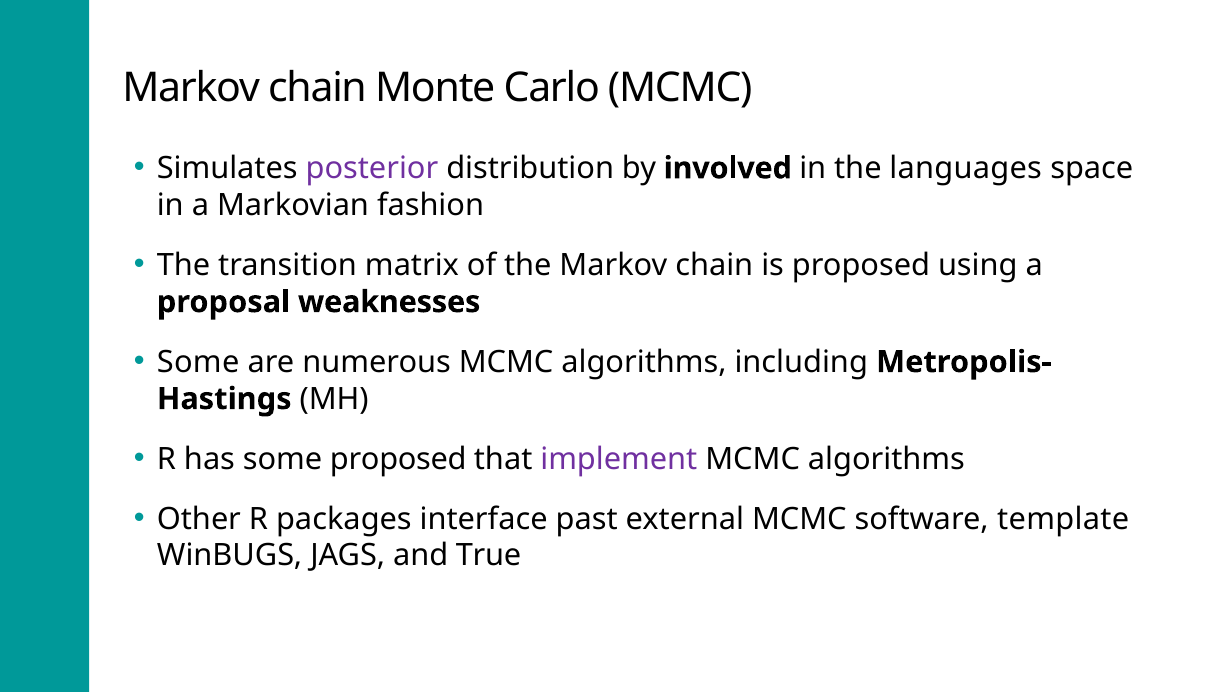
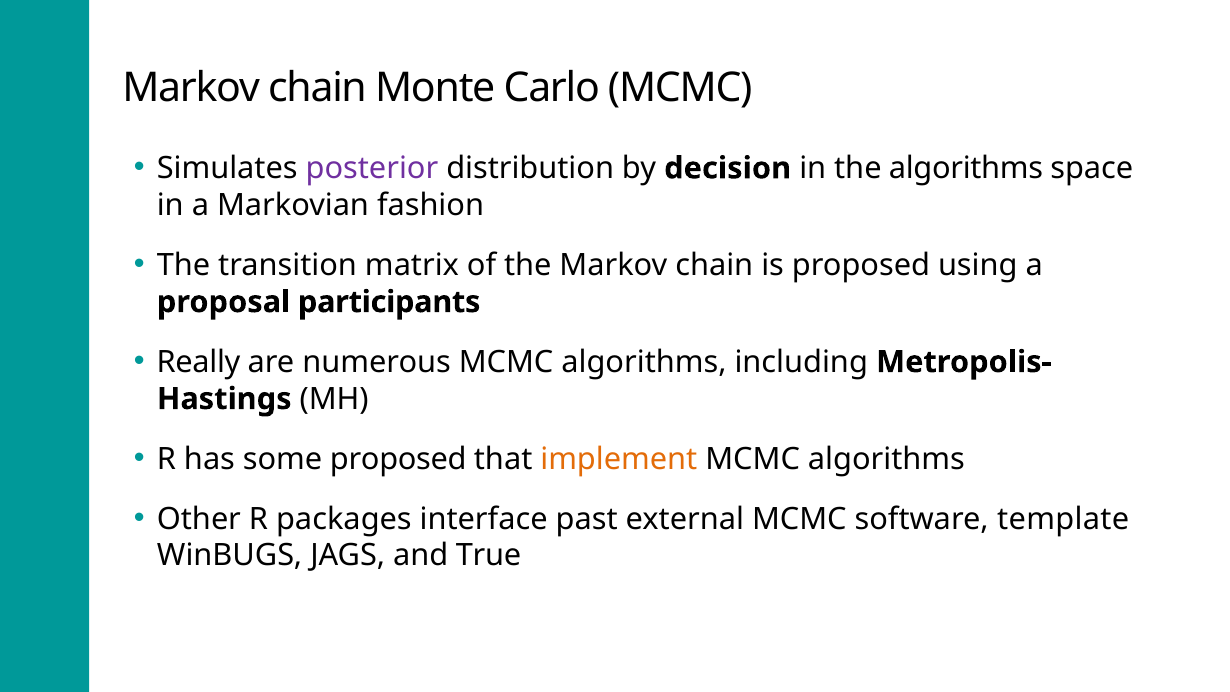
involved: involved -> decision (728, 168)
the languages: languages -> algorithms (966, 168)
weaknesses: weaknesses -> participants (389, 302)
Some: Some -> Really (198, 362)
implement colour: purple -> orange (619, 459)
